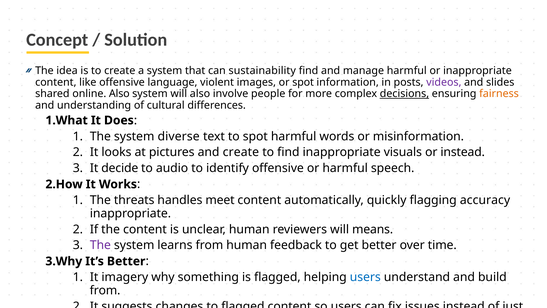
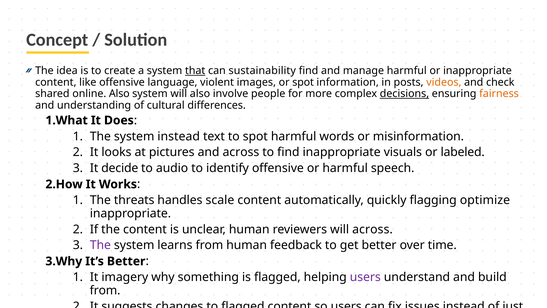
that underline: none -> present (195, 71)
videos colour: purple -> orange (444, 82)
slides: slides -> check (500, 82)
system diverse: diverse -> instead (179, 136)
and create: create -> across (241, 152)
or instead: instead -> labeled (463, 152)
meet: meet -> scale (220, 200)
accuracy: accuracy -> optimize (485, 200)
will means: means -> across (372, 229)
users colour: blue -> purple (365, 277)
